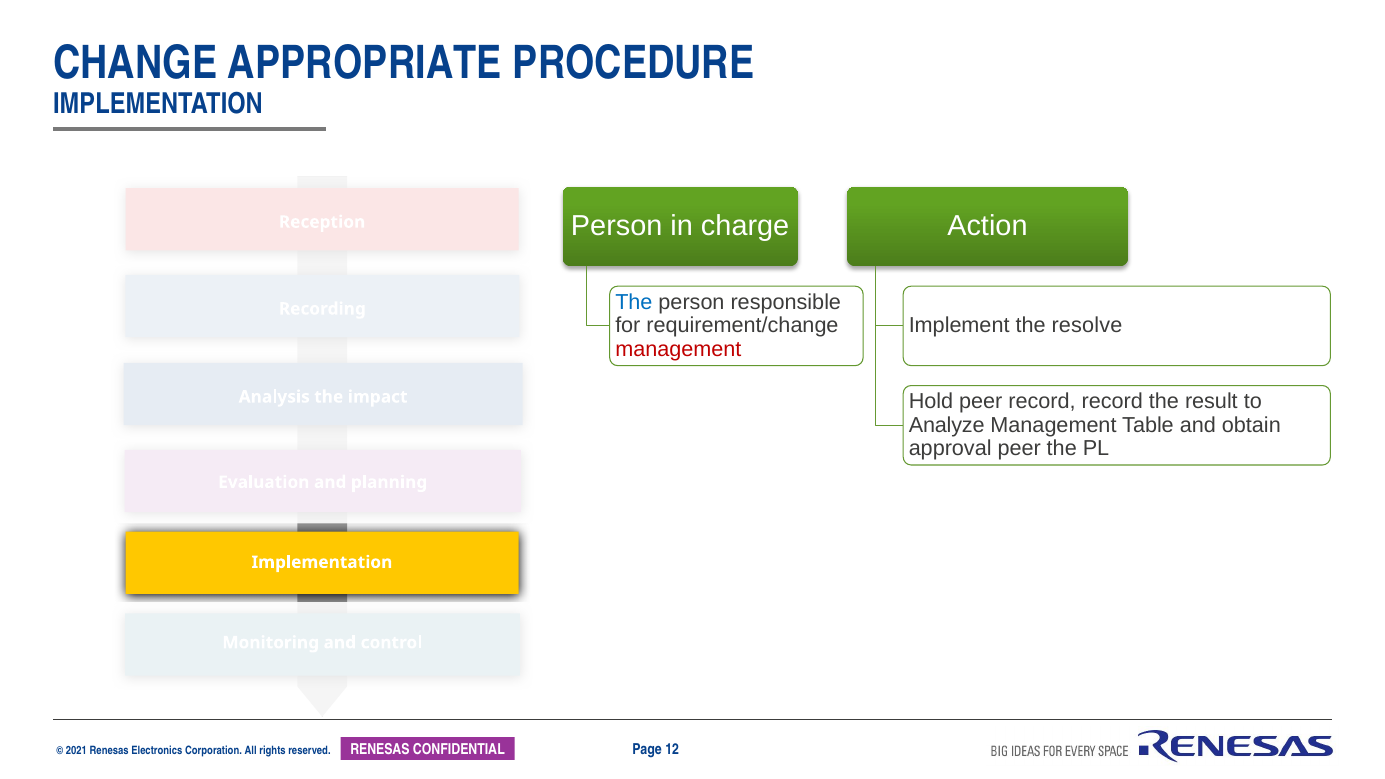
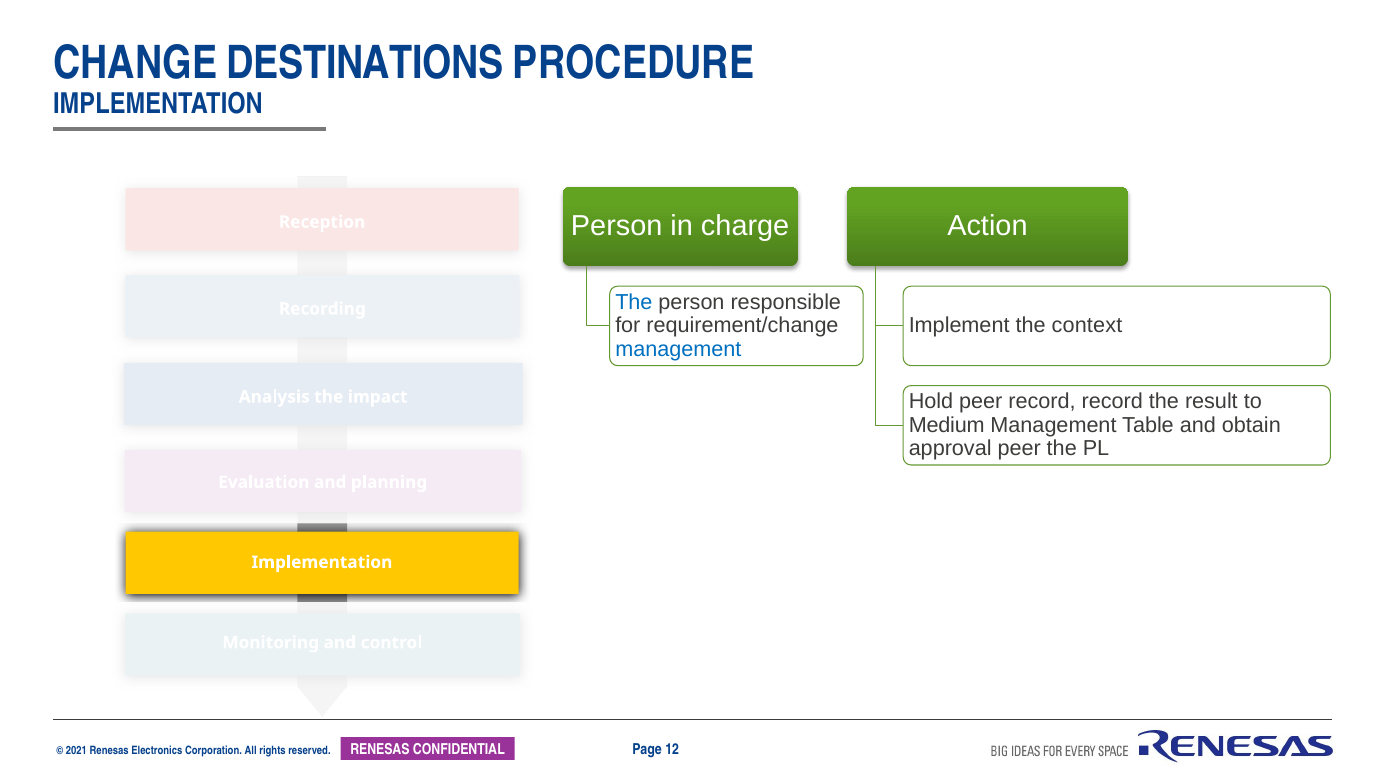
APPROPRIATE: APPROPRIATE -> DESTINATIONS (365, 63)
resolve: resolve -> context (1087, 326)
management colour: red -> blue (678, 349)
Analyze: Analyze -> Medium (947, 425)
